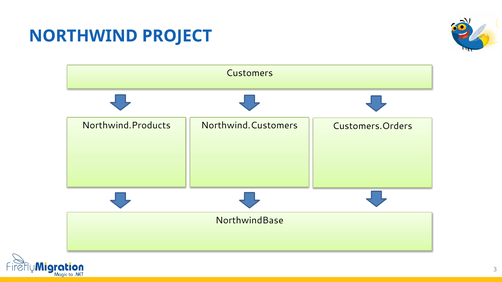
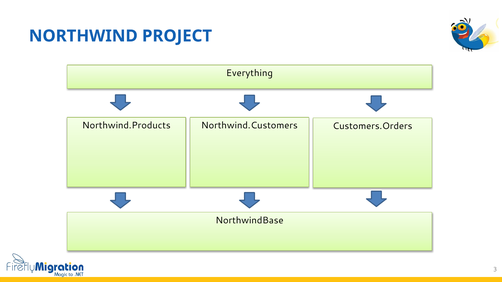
Customers: Customers -> Everything (249, 73)
